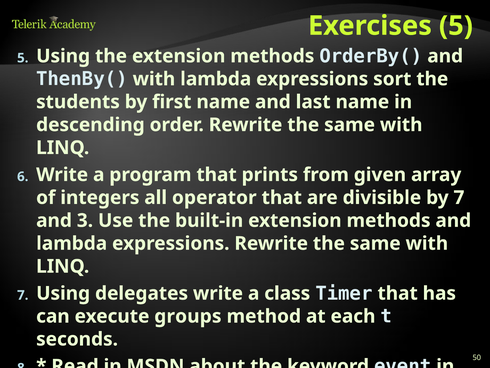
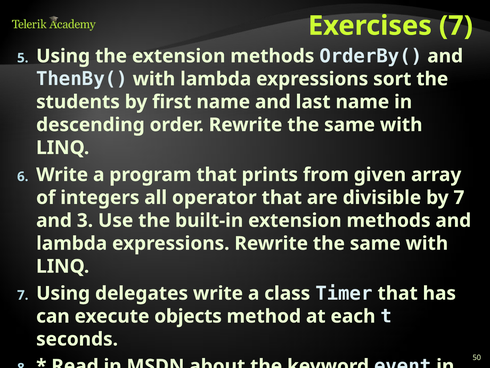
Exercises 5: 5 -> 7 (456, 26)
groups: groups -> objects (188, 316)
